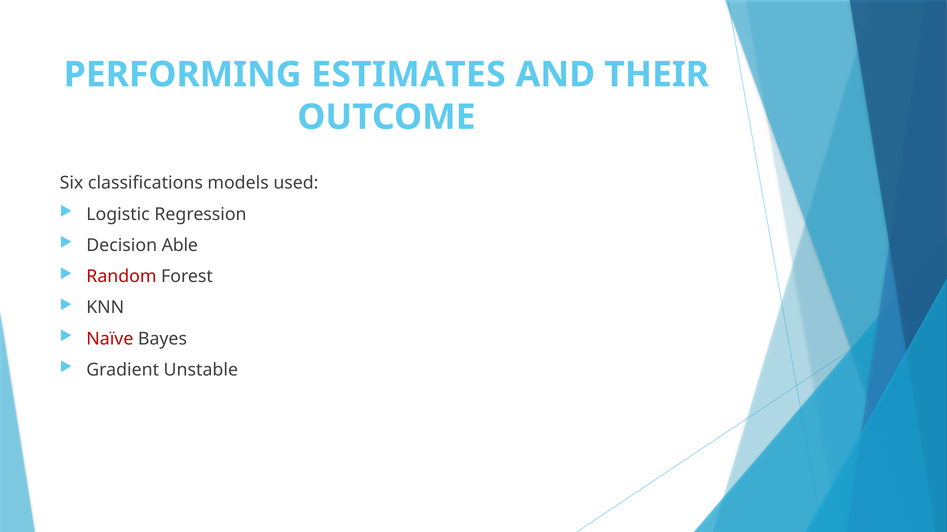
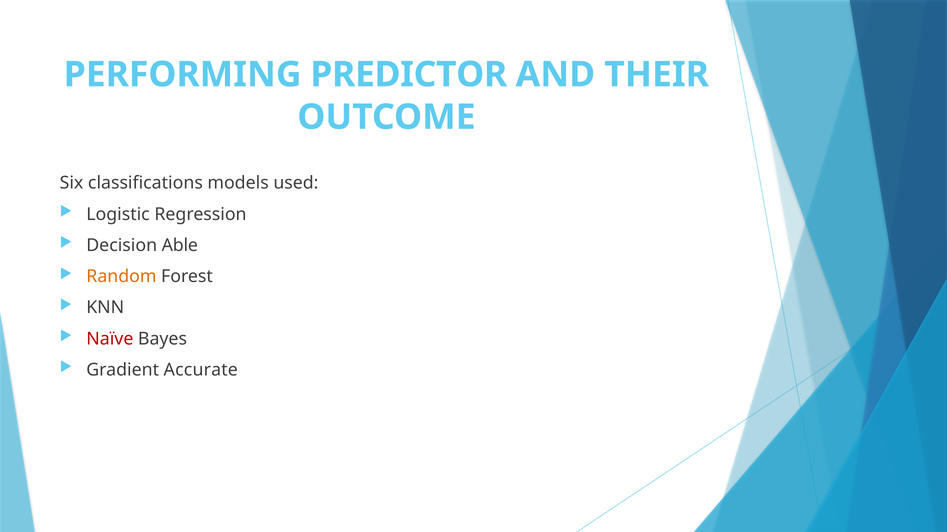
ESTIMATES: ESTIMATES -> PREDICTOR (409, 75)
Random colour: red -> orange (121, 277)
Unstable: Unstable -> Accurate (201, 370)
